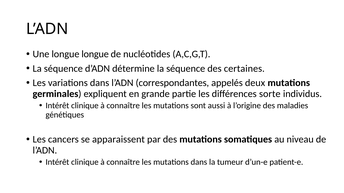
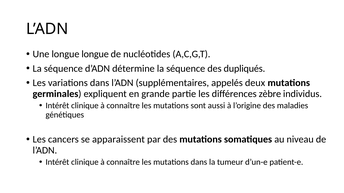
certaines: certaines -> dupliqués (244, 69)
correspondantes: correspondantes -> supplémentaires (172, 83)
sorte: sorte -> zèbre (270, 94)
